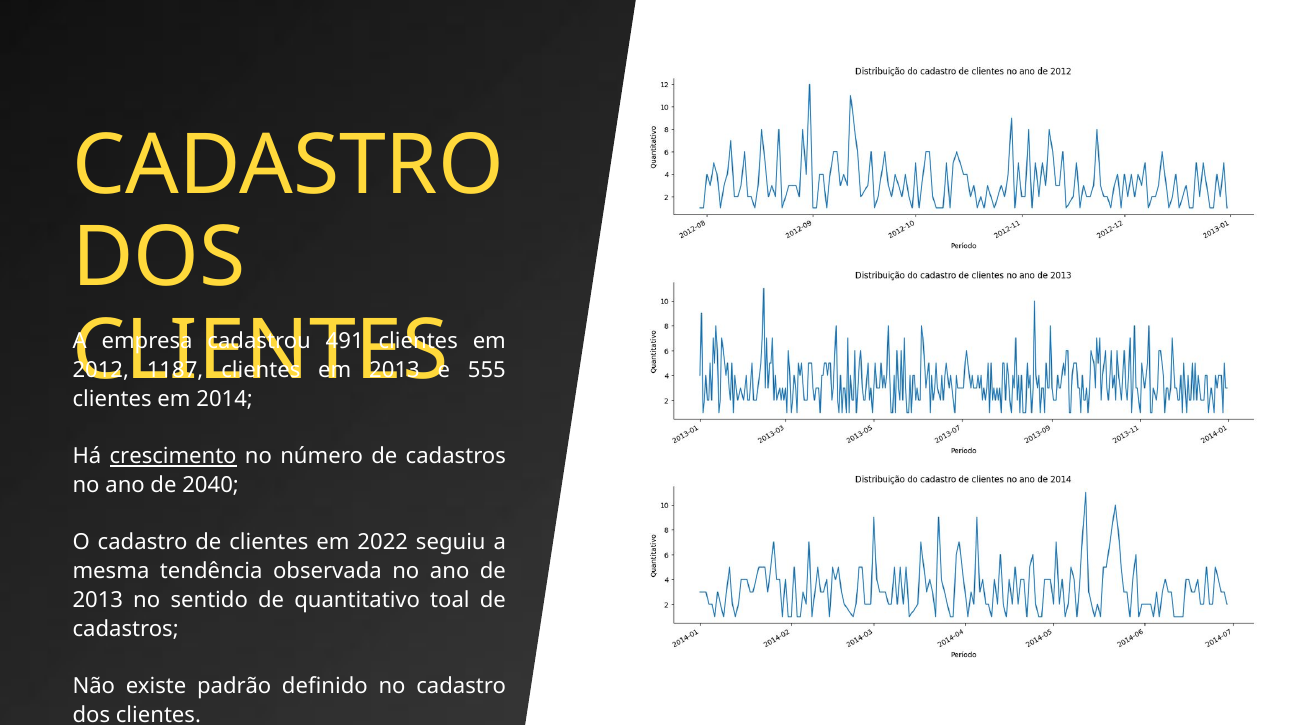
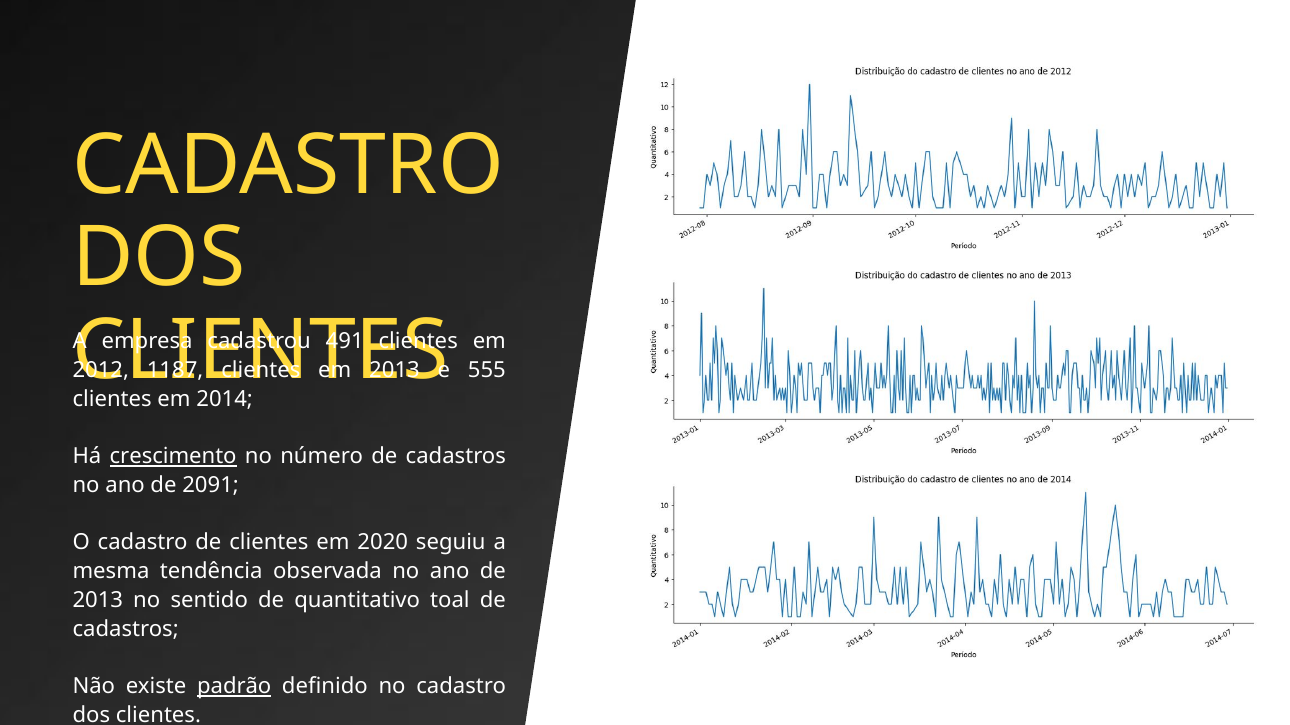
2040: 2040 -> 2091 (211, 486)
2022: 2022 -> 2020 (383, 543)
padrão underline: none -> present (234, 687)
